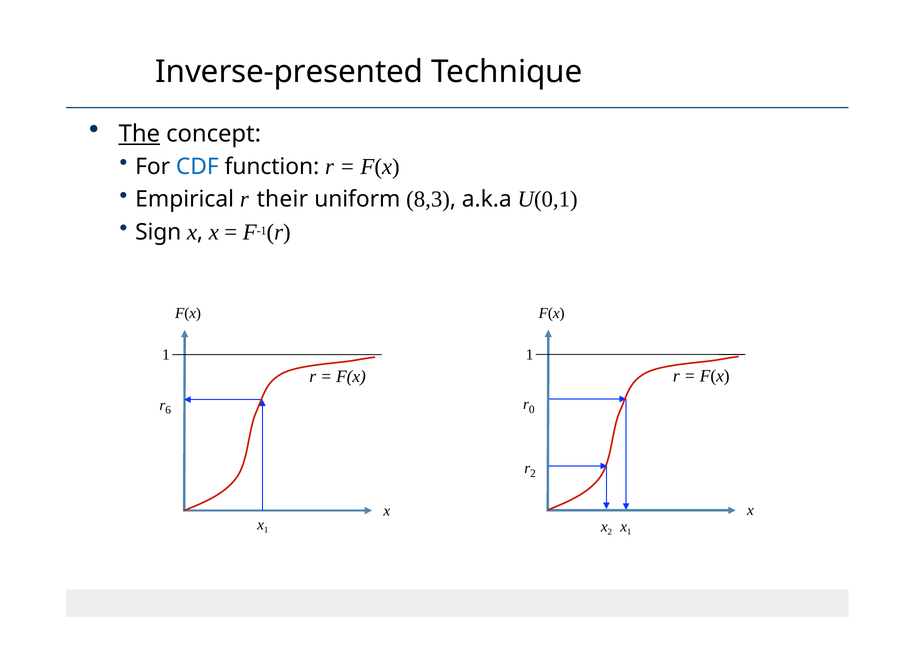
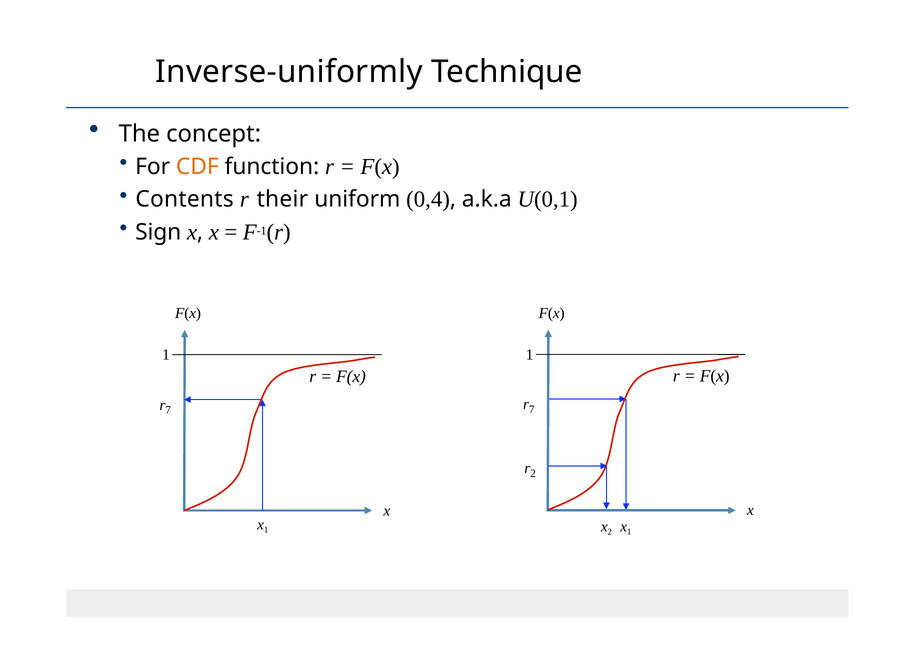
Inverse-presented: Inverse-presented -> Inverse-uniformly (289, 72)
The underline: present -> none (139, 134)
CDF colour: blue -> orange (197, 166)
Empirical: Empirical -> Contents (185, 199)
8,3: 8,3 -> 0,4 (428, 199)
0: 0 -> 7 (532, 409)
6: 6 -> 7 (168, 410)
